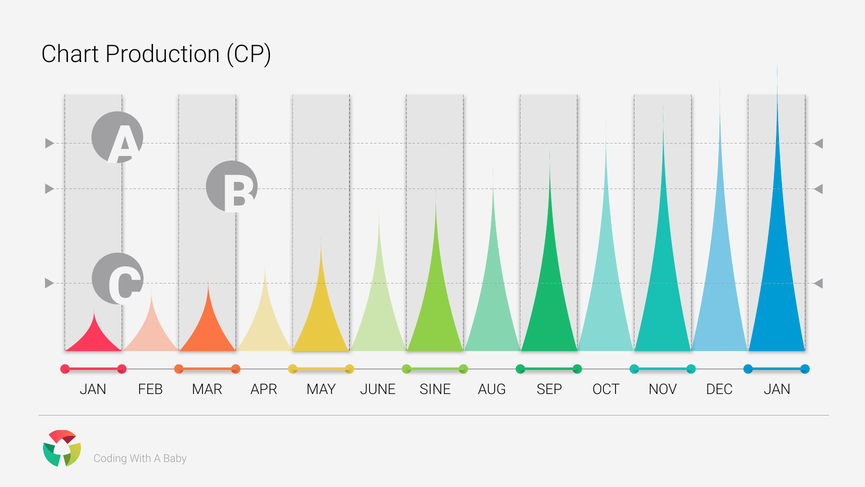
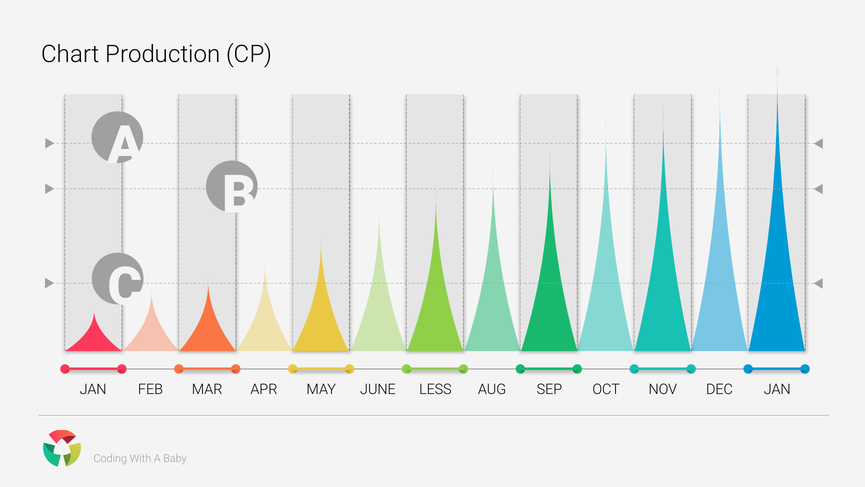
SINE: SINE -> LESS (435, 389)
